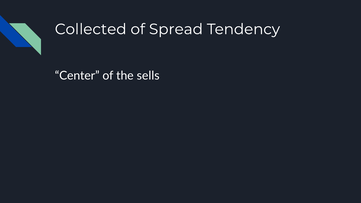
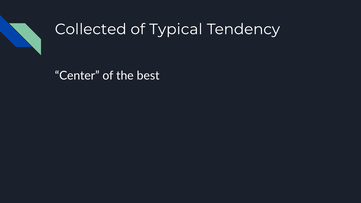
Spread: Spread -> Typical (176, 29)
sells: sells -> best (148, 76)
